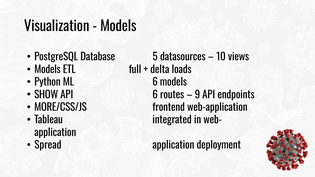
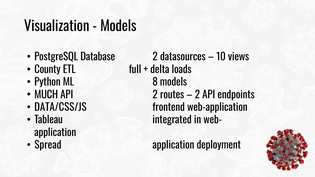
Database 5: 5 -> 2 (155, 57)
Models: Models -> County (47, 70)
ML 6: 6 -> 8 (155, 82)
SHOW: SHOW -> MUCH (46, 95)
API 6: 6 -> 2 (155, 95)
9: 9 -> 2 (197, 95)
MORE/CSS/JS: MORE/CSS/JS -> DATA/CSS/JS (60, 108)
